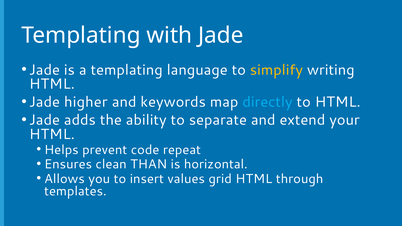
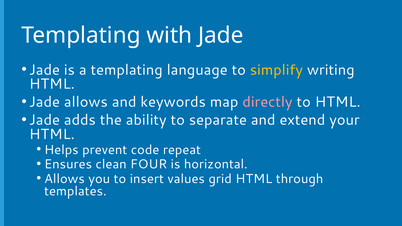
Jade higher: higher -> allows (86, 102)
directly colour: light blue -> pink (267, 102)
THAN: THAN -> FOUR (149, 164)
